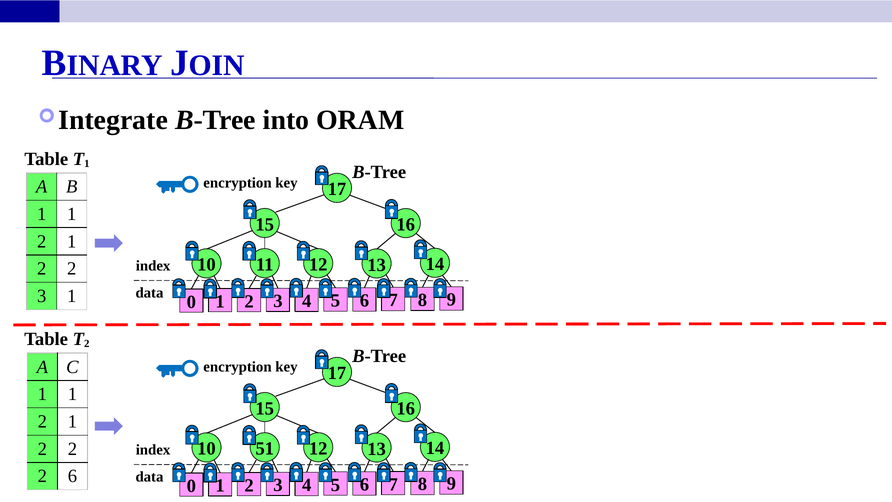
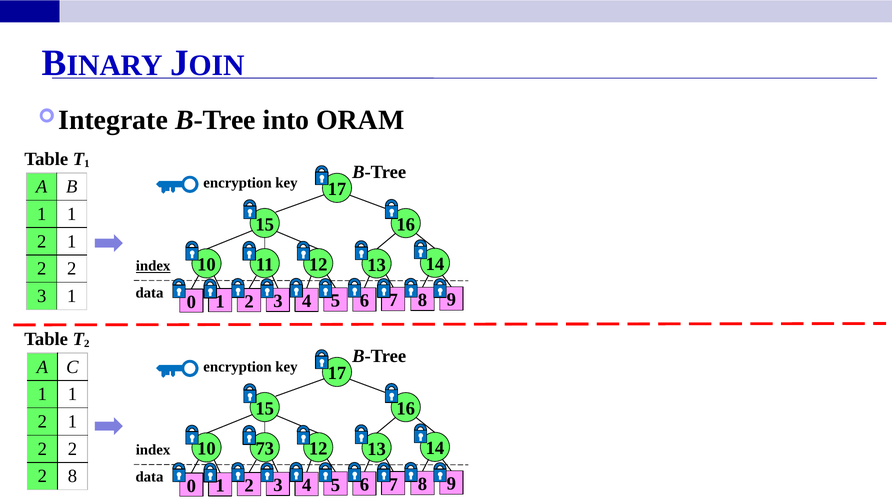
index underline: none -> present (153, 266)
51: 51 -> 73 (265, 448)
2 6: 6 -> 8 (72, 476)
